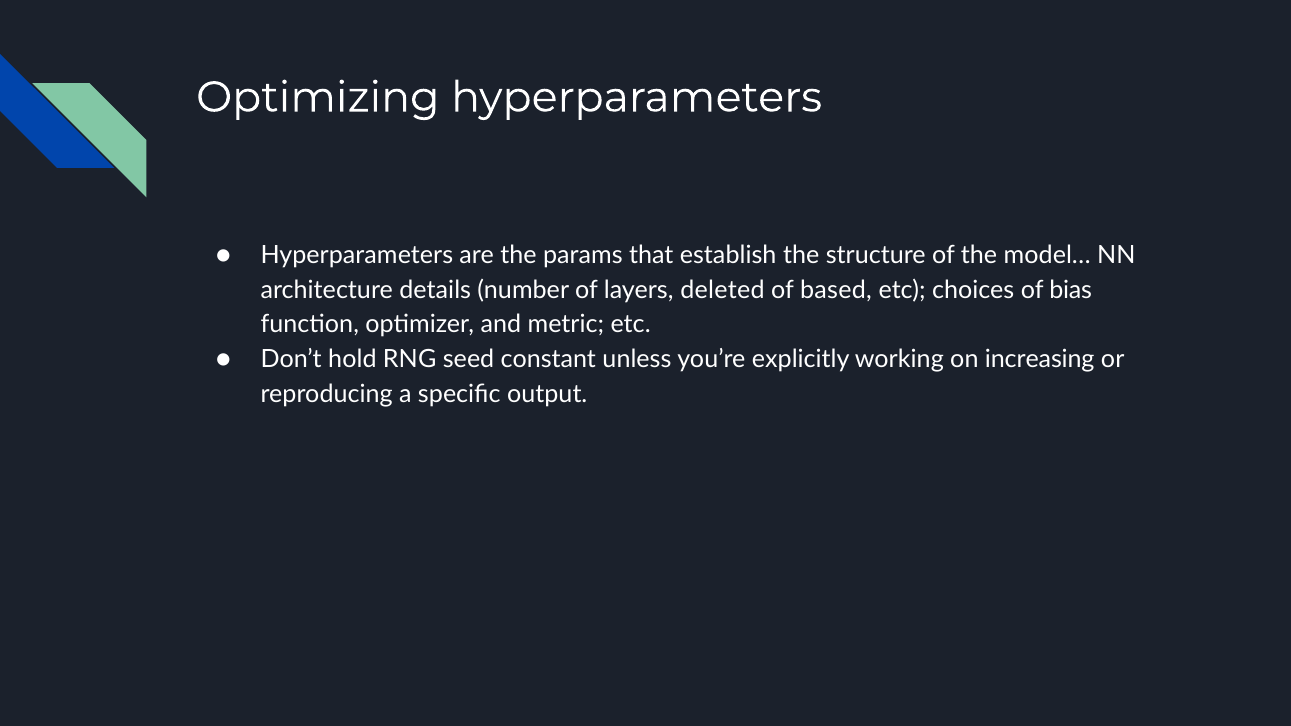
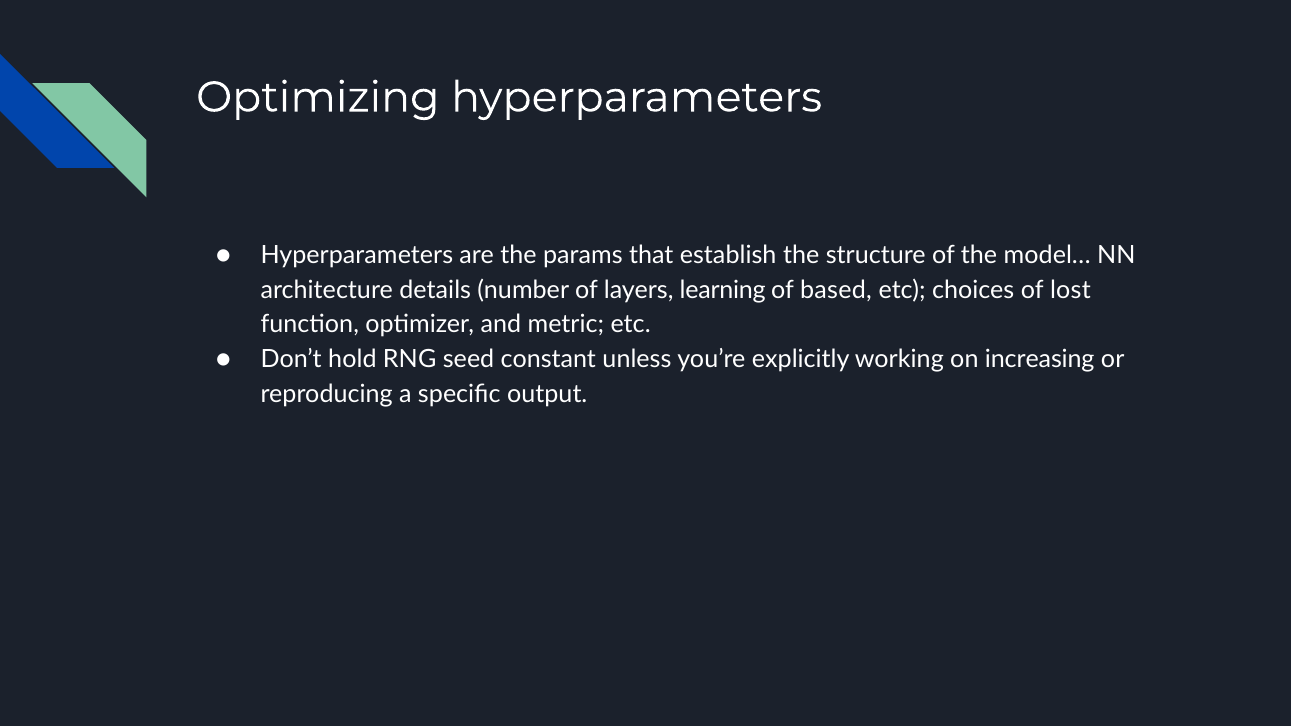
deleted: deleted -> learning (723, 290)
bias: bias -> lost (1070, 290)
